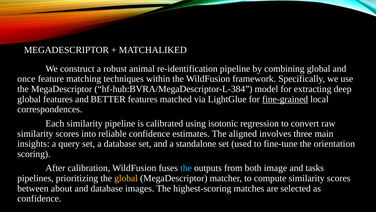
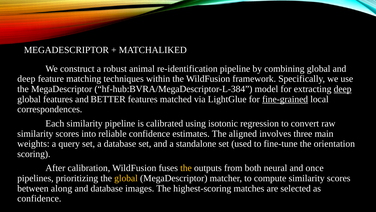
once: once -> deep (26, 79)
deep underline: none -> present (343, 89)
insights: insights -> weights (33, 143)
the colour: light blue -> yellow (186, 168)
image: image -> neural (276, 168)
tasks: tasks -> once (315, 168)
about: about -> along (62, 188)
